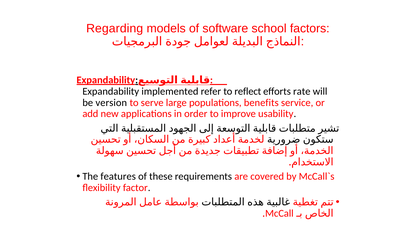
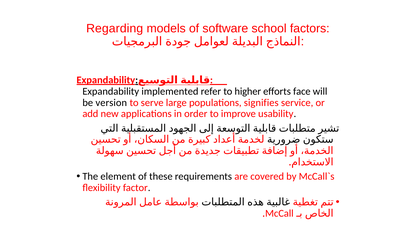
reflect: reflect -> higher (248, 91)
rate: rate -> face (302, 91)
benefits: benefits -> signifies (261, 103)
features: features -> element (118, 176)
